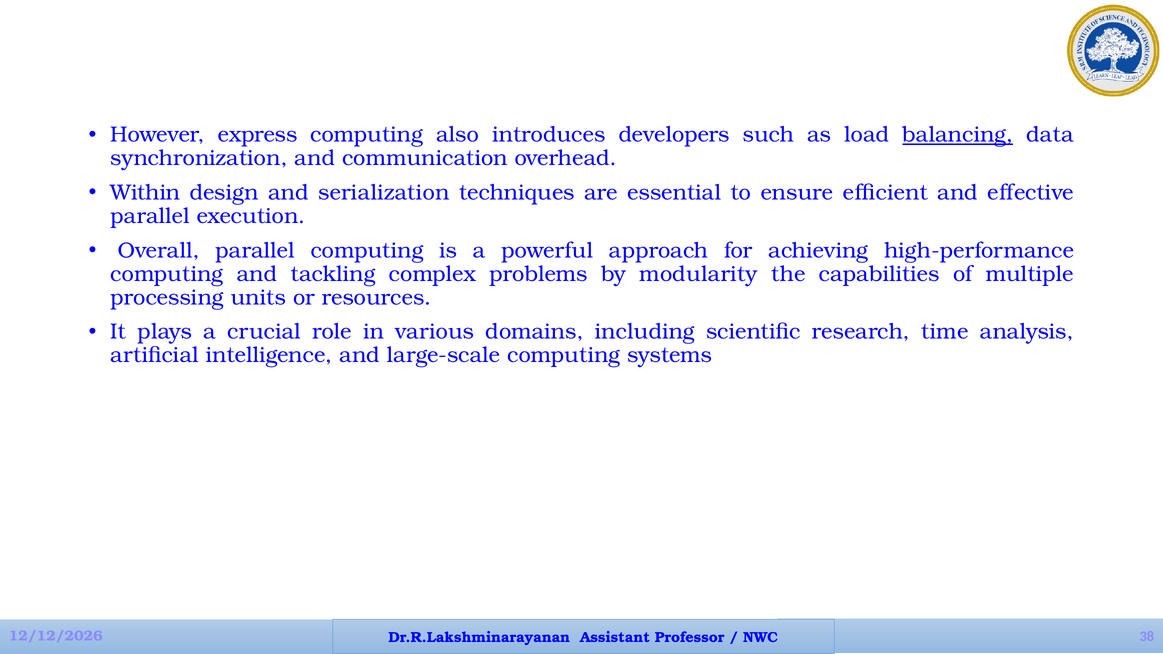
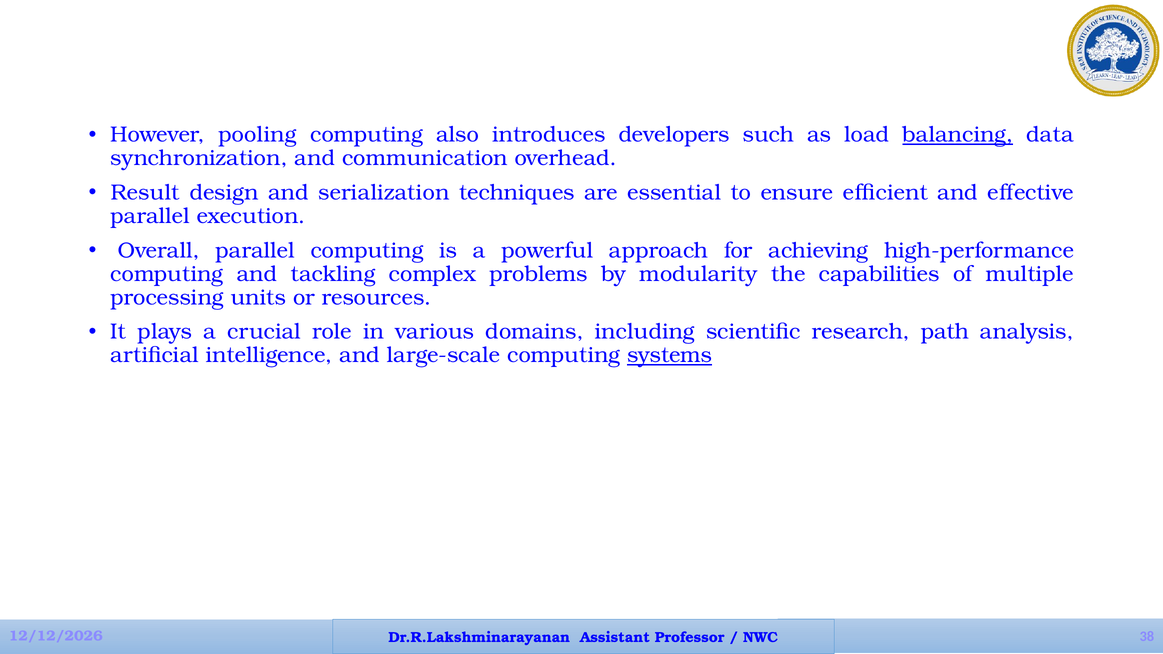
express: express -> pooling (257, 135)
Within: Within -> Result (145, 193)
time: time -> path (945, 332)
systems underline: none -> present (670, 355)
